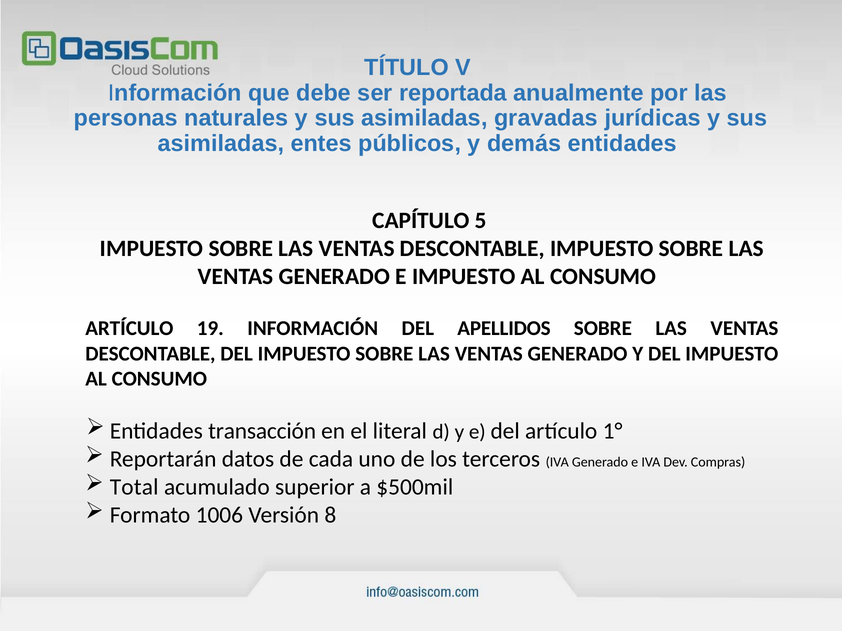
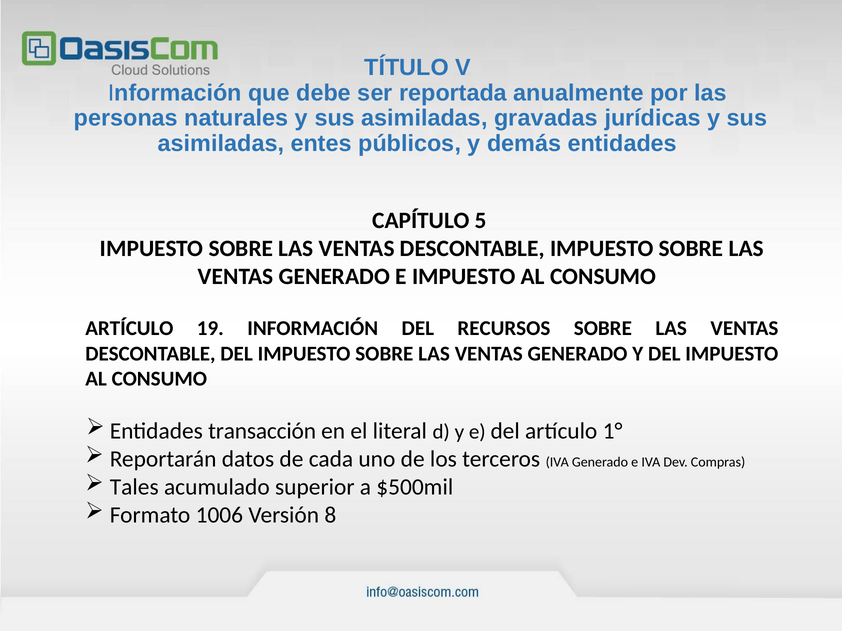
APELLIDOS: APELLIDOS -> RECURSOS (504, 329)
Total: Total -> Tales (134, 487)
